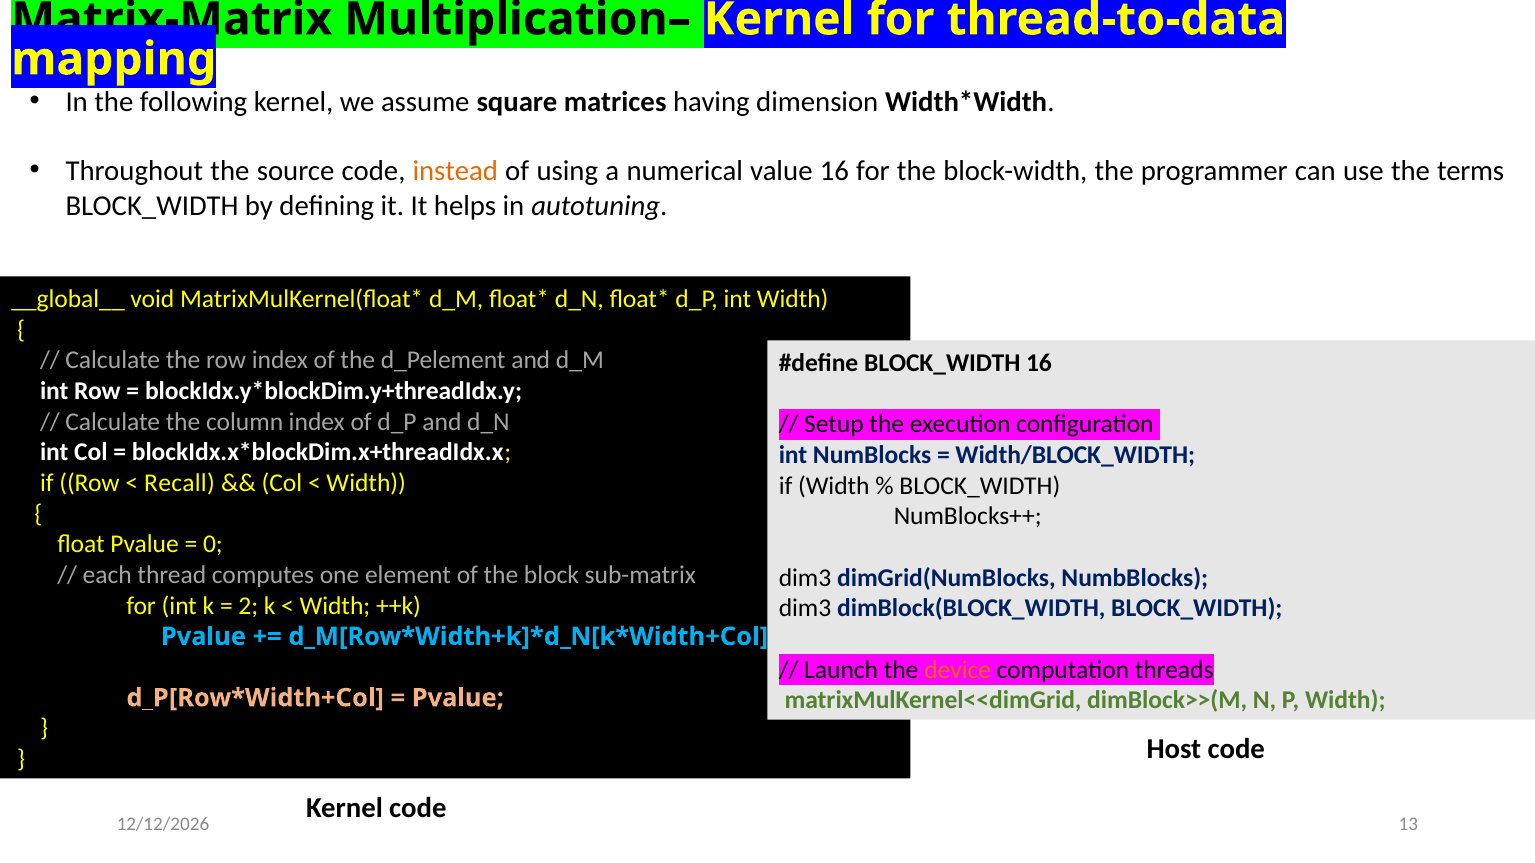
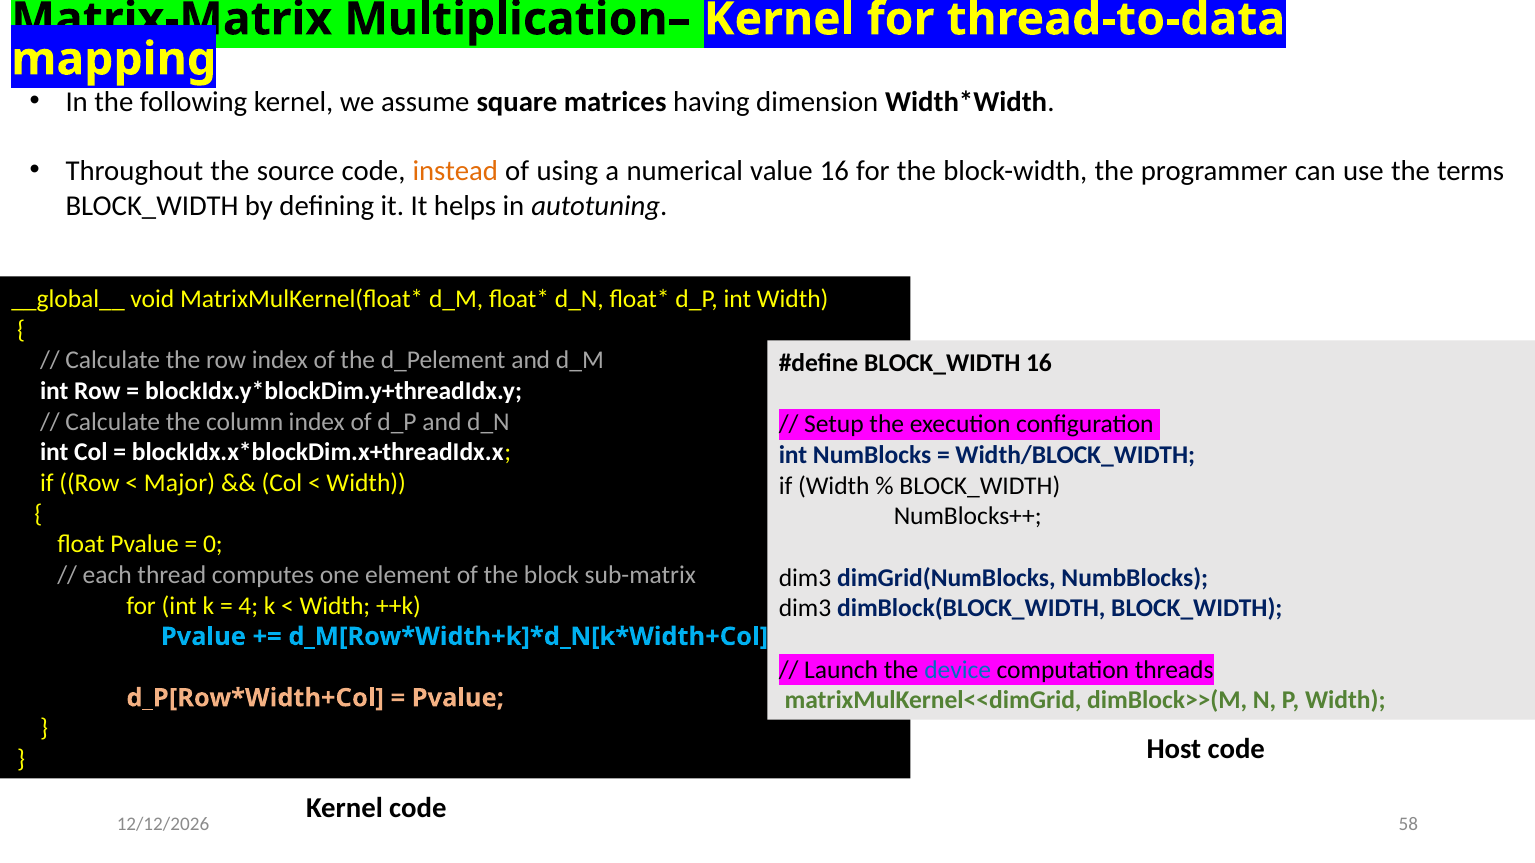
Recall: Recall -> Major (180, 483)
2: 2 -> 4 (248, 606)
device colour: orange -> blue (958, 670)
13: 13 -> 58 (1408, 824)
